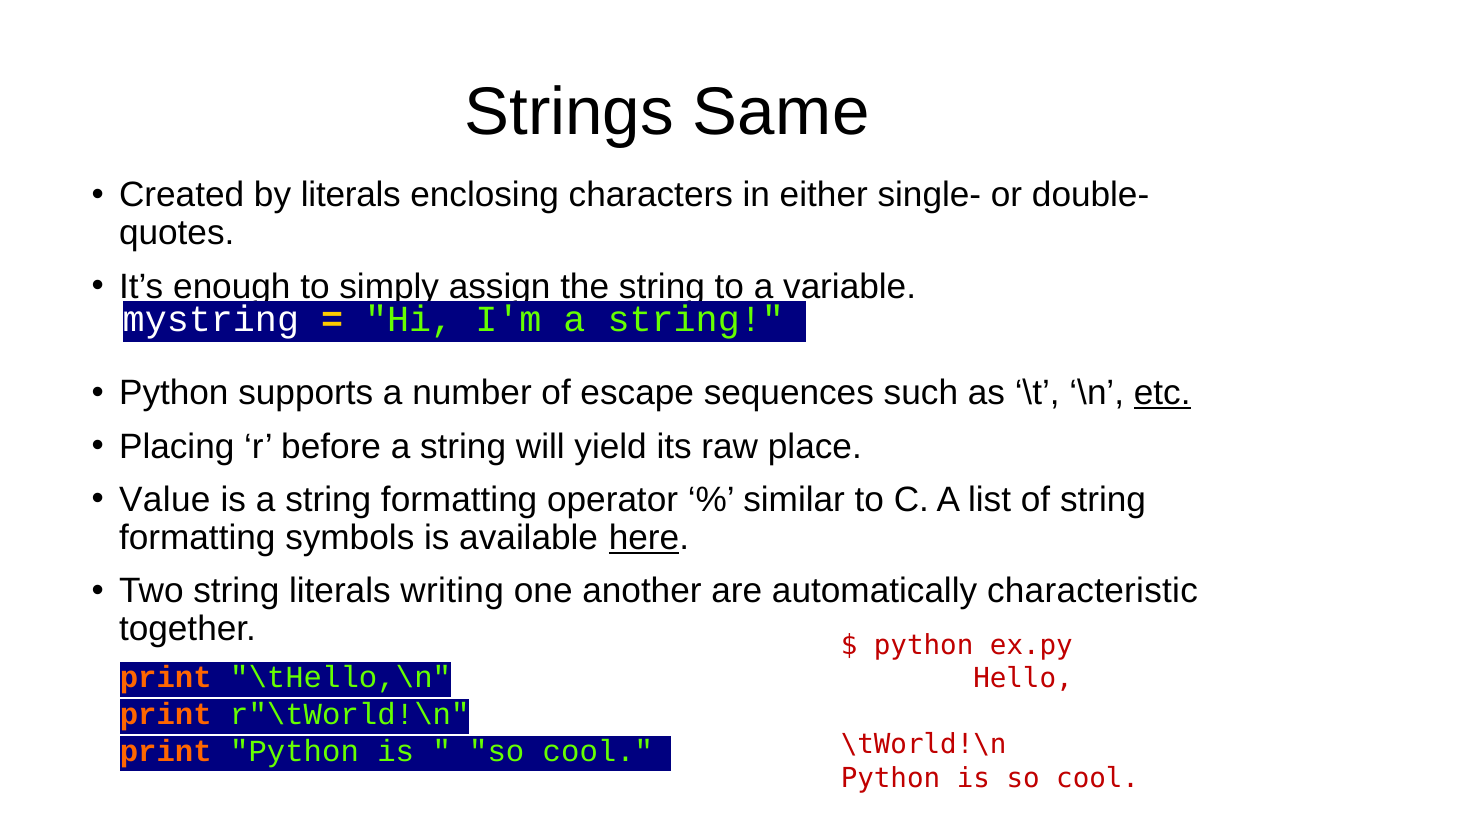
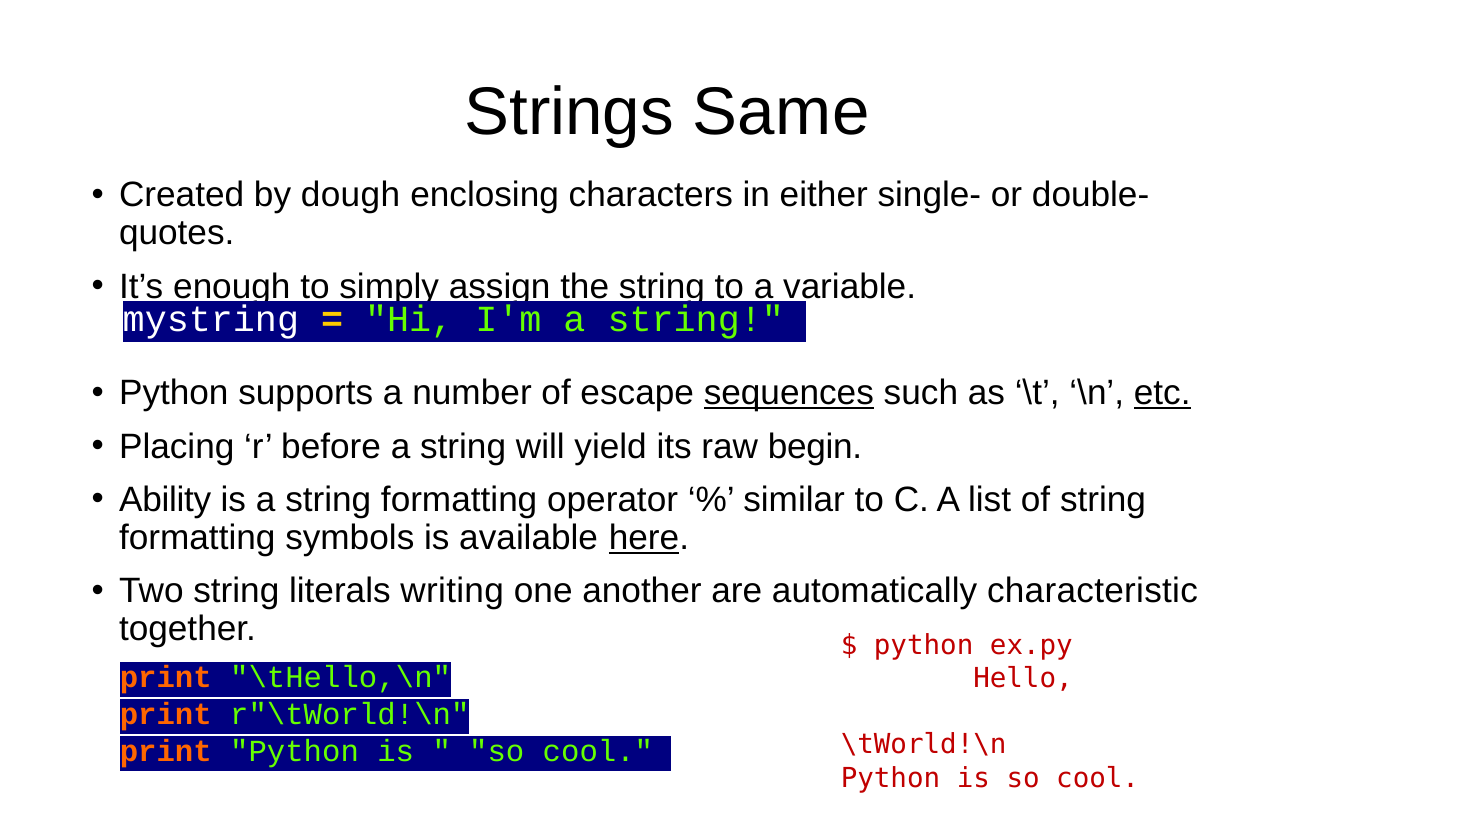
by literals: literals -> dough (351, 195)
sequences underline: none -> present (789, 393)
place: place -> begin (815, 446)
Value: Value -> Ability (165, 499)
